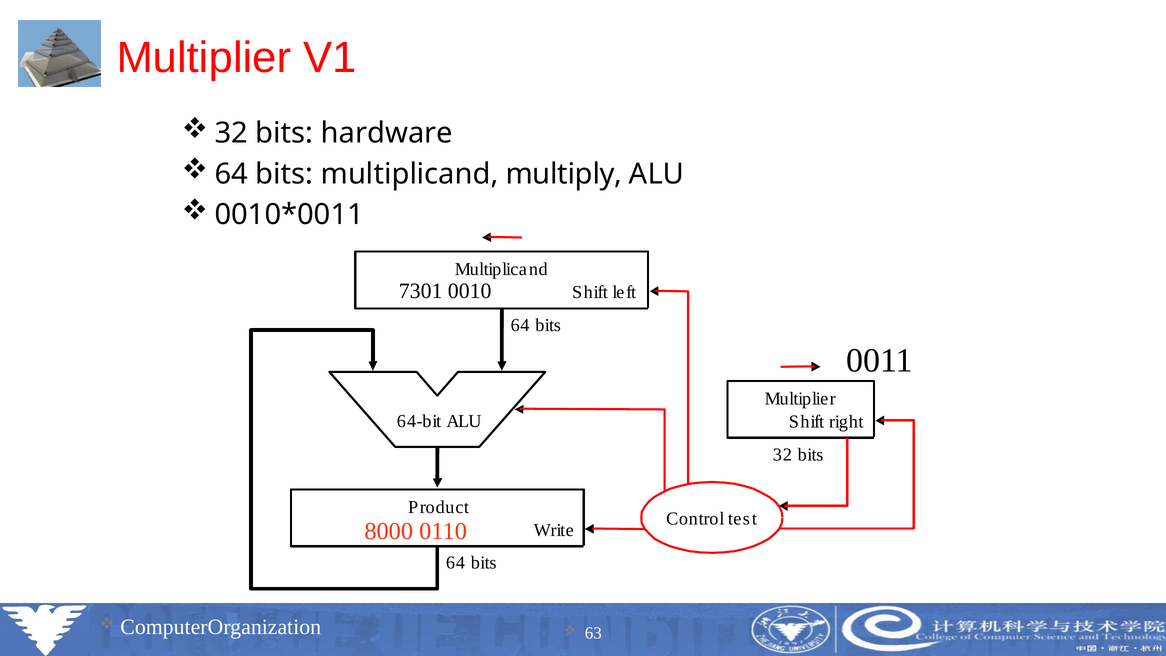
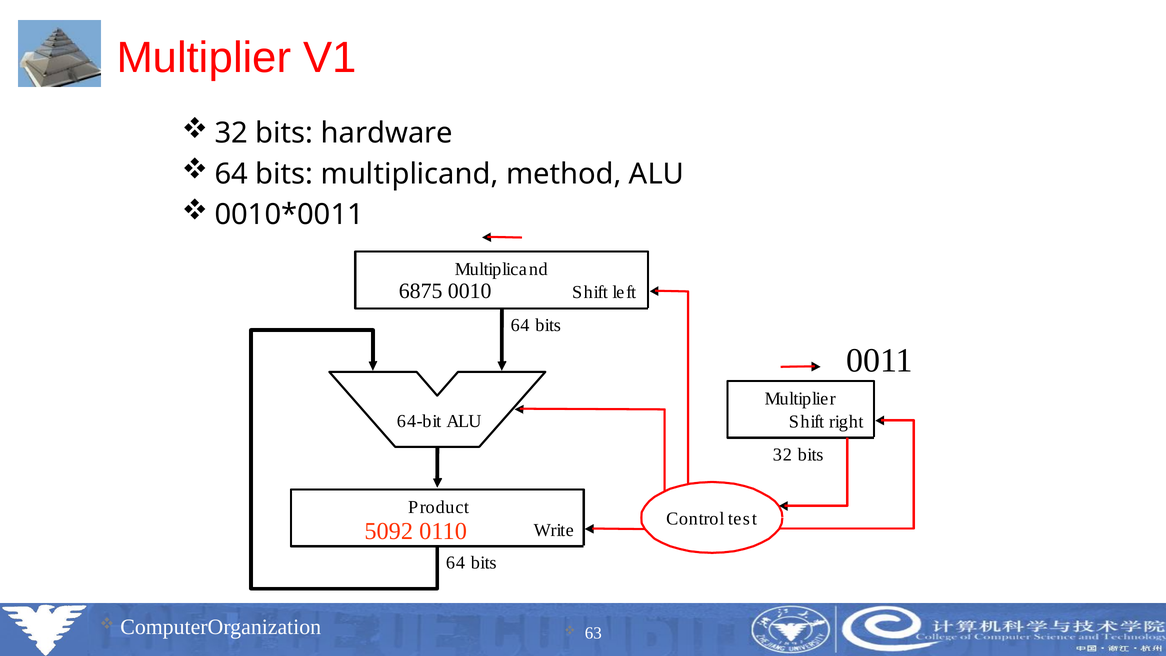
multiply: multiply -> method (564, 174)
7301: 7301 -> 6875 (421, 291)
8000: 8000 -> 5092 (389, 531)
